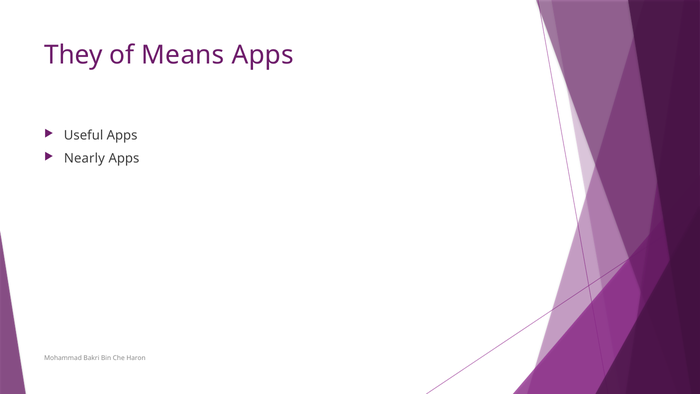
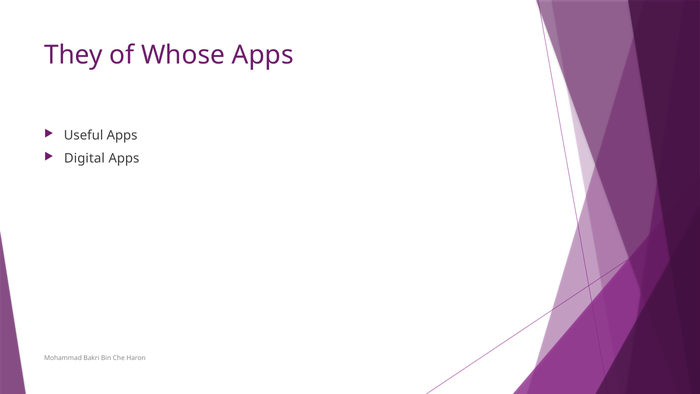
Means: Means -> Whose (183, 55)
Nearly: Nearly -> Digital (84, 159)
